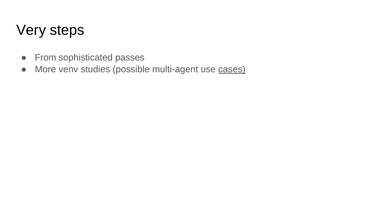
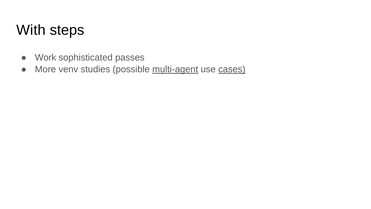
Very: Very -> With (31, 30)
From: From -> Work (46, 57)
multi-agent underline: none -> present (175, 69)
